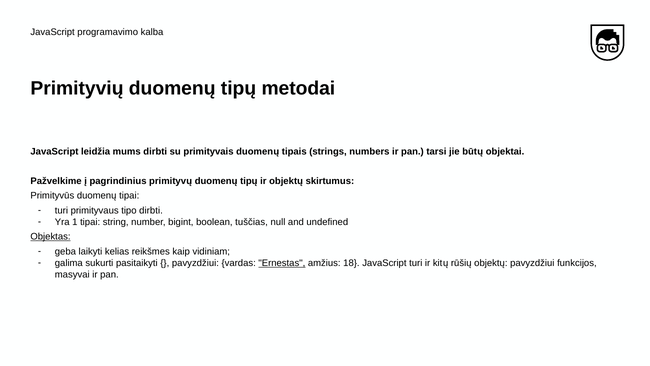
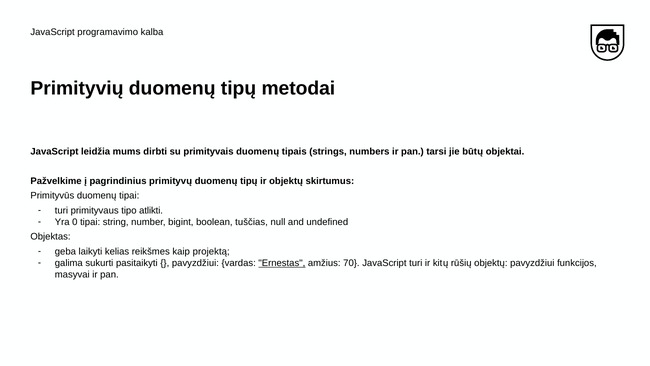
tipo dirbti: dirbti -> atlikti (151, 210)
1: 1 -> 0 (75, 222)
Objektas underline: present -> none (51, 237)
vidiniam: vidiniam -> projektą (211, 251)
18: 18 -> 70 (351, 263)
